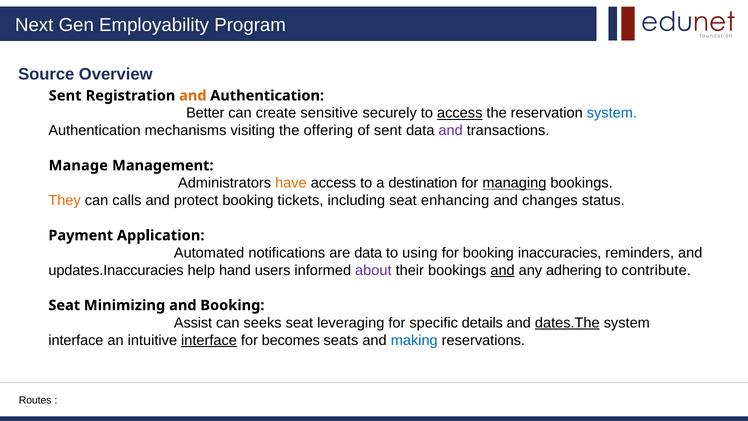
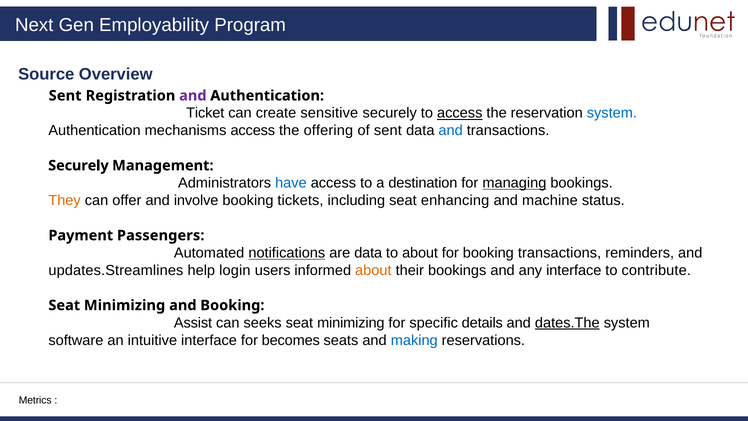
and colour: orange -> purple (193, 96)
Better: Better -> Ticket (205, 113)
mechanisms visiting: visiting -> access (253, 131)
and colour: purple -> blue (451, 131)
Manage: Manage -> Securely (78, 165)
have colour: orange -> blue (291, 183)
calls: calls -> offer (127, 200)
protect: protect -> involve (196, 200)
changes: changes -> machine (550, 200)
Application: Application -> Passengers (161, 235)
notifications underline: none -> present (287, 253)
to using: using -> about (420, 253)
booking inaccuracies: inaccuracies -> transactions (560, 253)
updates.Inaccuracies: updates.Inaccuracies -> updates.Streamlines (116, 270)
hand: hand -> login (235, 270)
about colour: purple -> orange (373, 270)
and underline: present -> none (503, 270)
any adhering: adhering -> interface (574, 270)
leveraging: leveraging -> minimizing (351, 323)
interface: interface -> software (76, 340)
interface underline: present -> none (209, 340)
Routes: Routes -> Metrics (35, 400)
